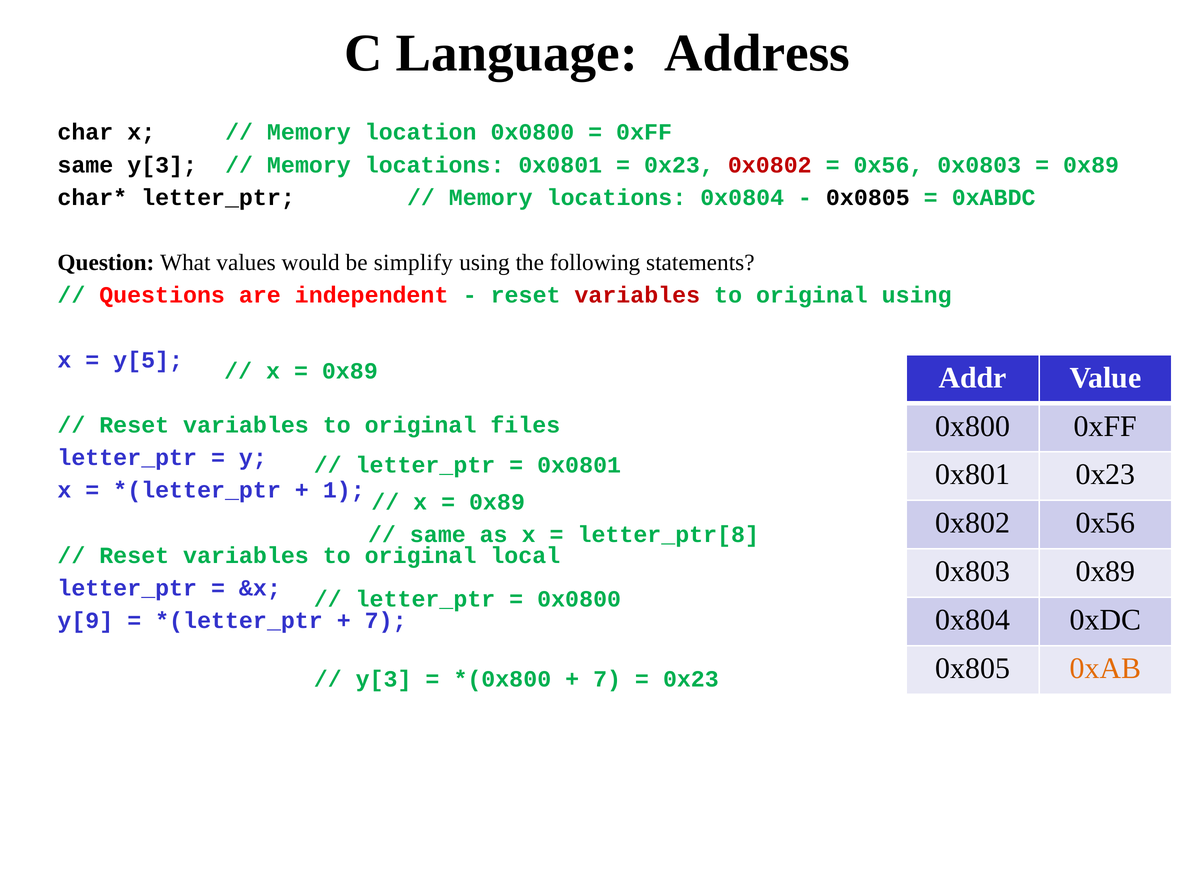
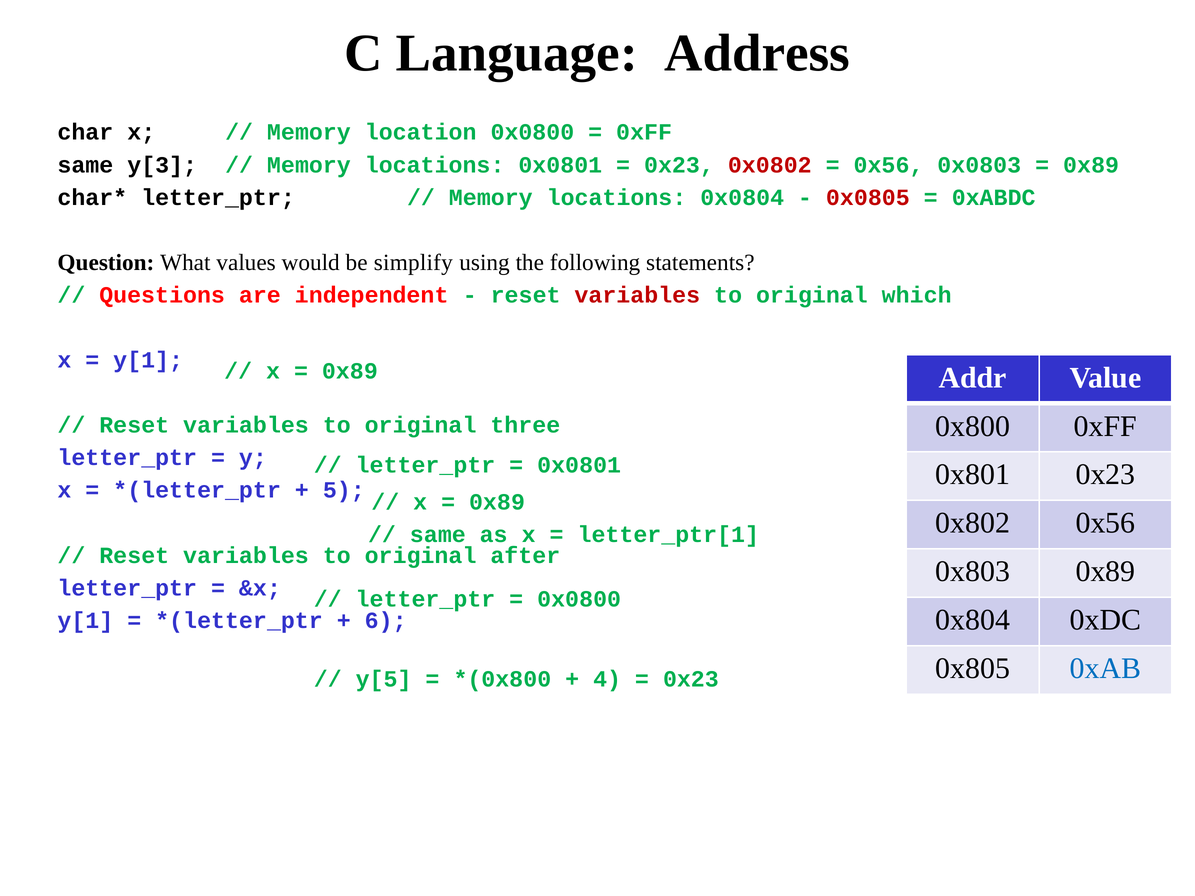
0x0805 colour: black -> red (868, 197)
original using: using -> which (917, 295)
y[5: y[5 -> y[1 (148, 360)
files: files -> three (525, 425)
1: 1 -> 5 (344, 490)
letter_ptr[8: letter_ptr[8 -> letter_ptr[1 (668, 535)
local: local -> after (525, 556)
y[9: y[9 -> y[1 (85, 621)
7: 7 -> 6 (386, 621)
0xAB colour: orange -> blue (1105, 669)
y[3: y[3 -> y[5 (384, 680)
7: 7 -> 4 (607, 680)
